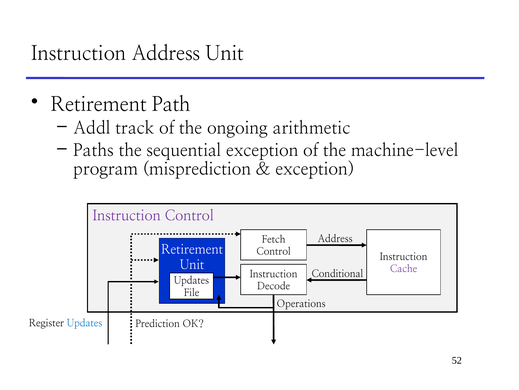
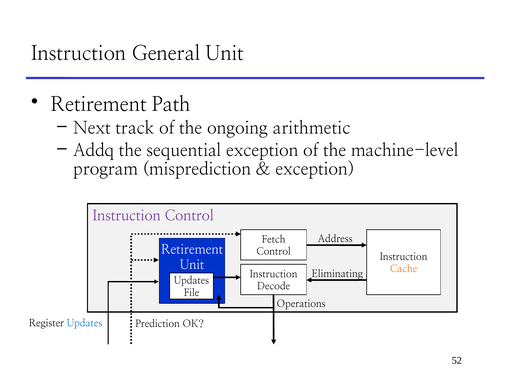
Instruction Address: Address -> General (166, 53)
Addl: Addl -> Next (92, 128)
Paths: Paths -> Addq (94, 150)
Cache colour: purple -> orange (404, 268)
Conditional: Conditional -> Eliminating (337, 273)
